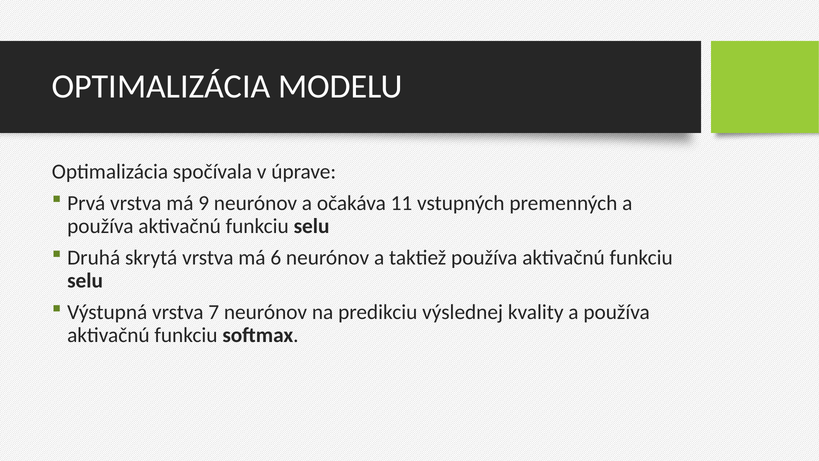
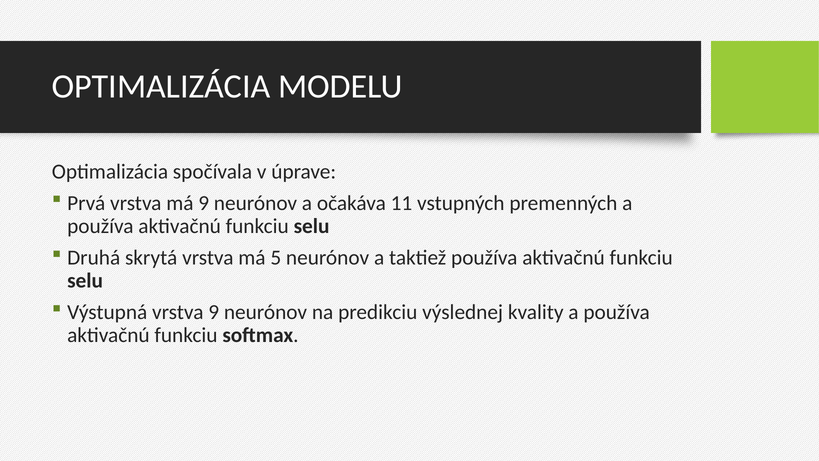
6: 6 -> 5 (276, 257)
vrstva 7: 7 -> 9 (214, 312)
